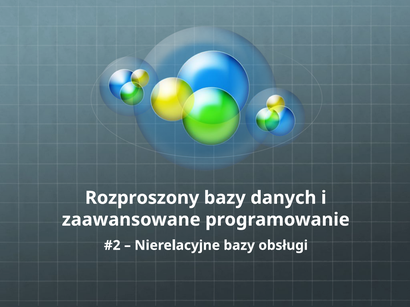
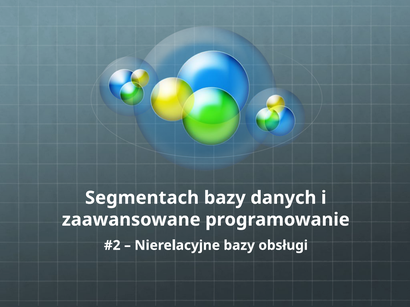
Rozproszony: Rozproszony -> Segmentach (142, 198)
